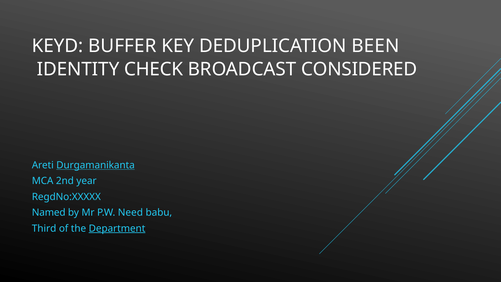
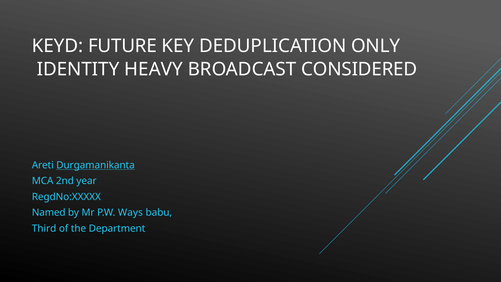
BUFFER: BUFFER -> FUTURE (122, 46)
BEEN: BEEN -> ONLY (376, 46)
CHECK: CHECK -> HEAVY (154, 69)
Need: Need -> Ways (130, 213)
Department underline: present -> none (117, 228)
